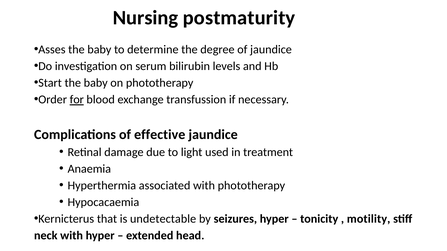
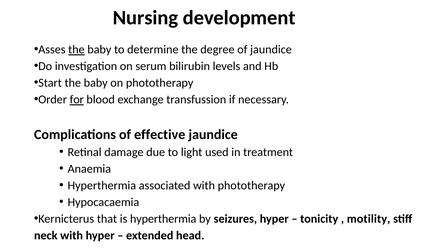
postmaturity: postmaturity -> development (239, 18)
the underline: none -> present (76, 50)
is undetectable: undetectable -> hyperthermia (163, 219)
